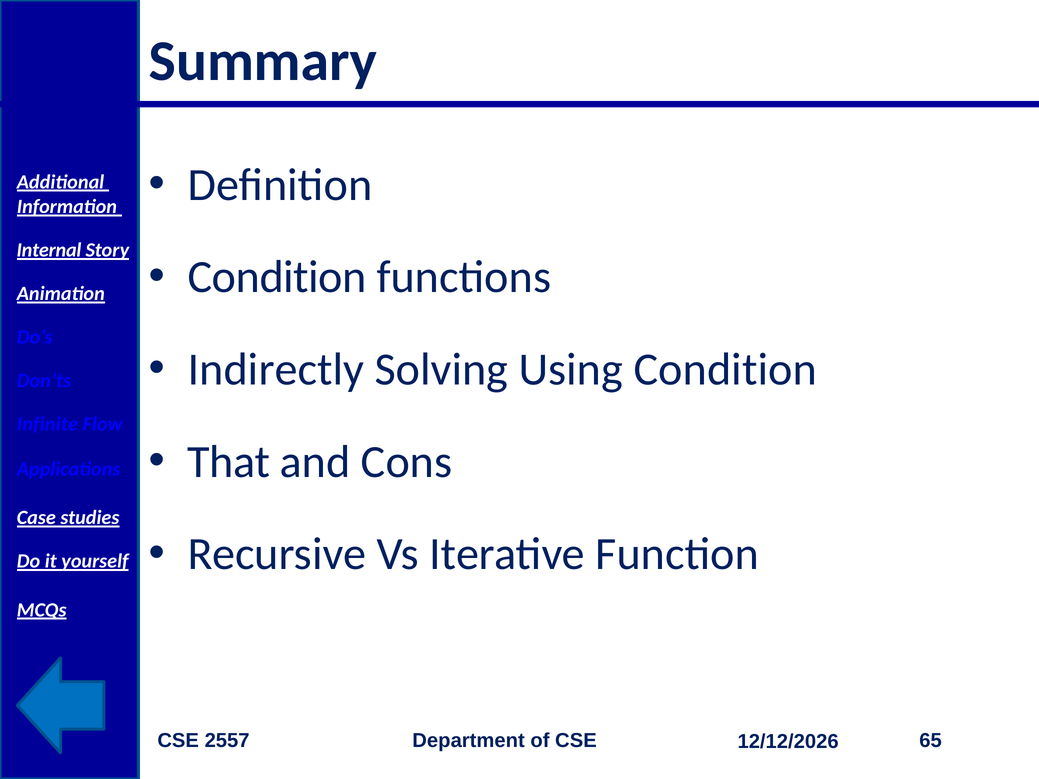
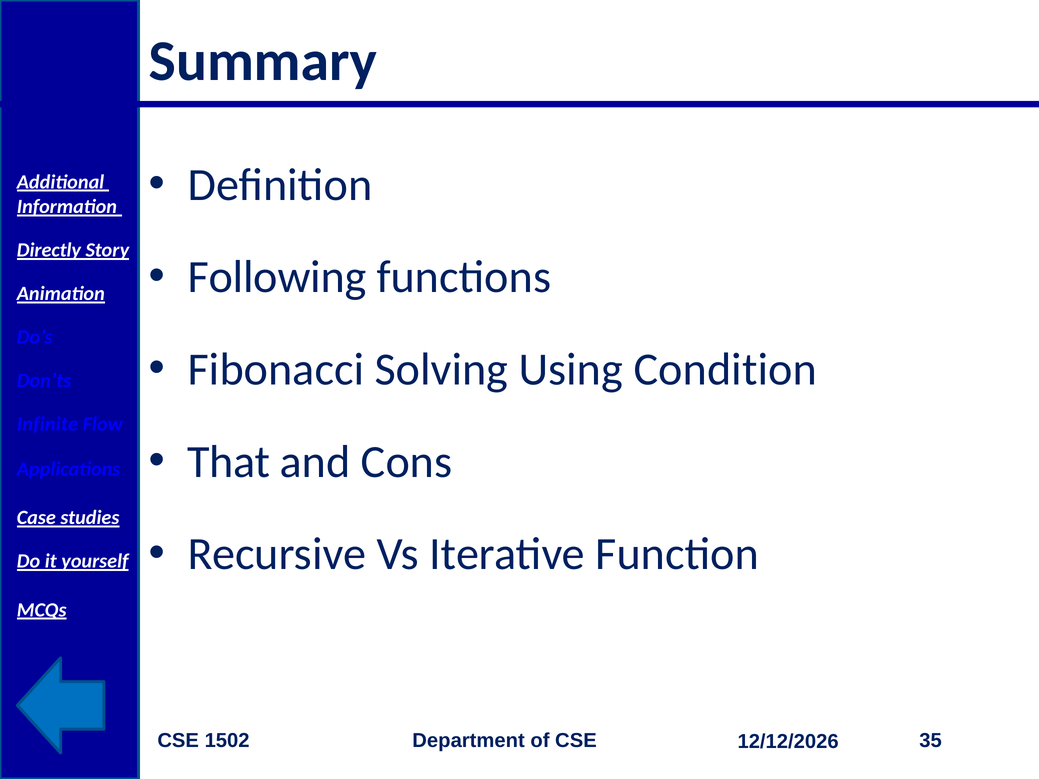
Internal: Internal -> Directly (49, 250)
Condition: Condition -> Following (277, 277)
Indirectly: Indirectly -> Fibonacci (276, 370)
2557: 2557 -> 1502 (227, 741)
65: 65 -> 35 (931, 741)
